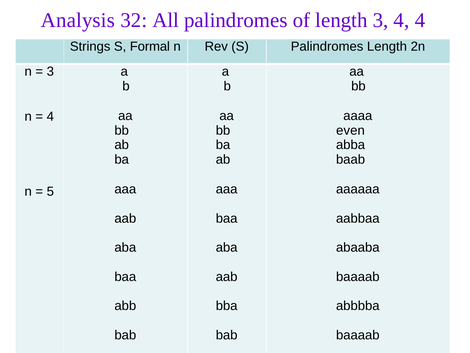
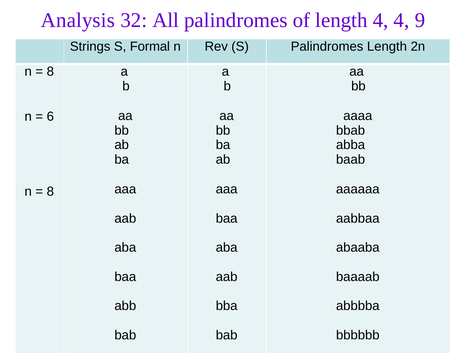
length 3: 3 -> 4 (381, 20)
4 4: 4 -> 9 (420, 20)
3: 3 -> 8 (50, 71)
4: 4 -> 6 (50, 116)
even: even -> bbab (351, 130)
5: 5 -> 8 (50, 191)
baaaab: baaaab -> bbbbbb (358, 335)
